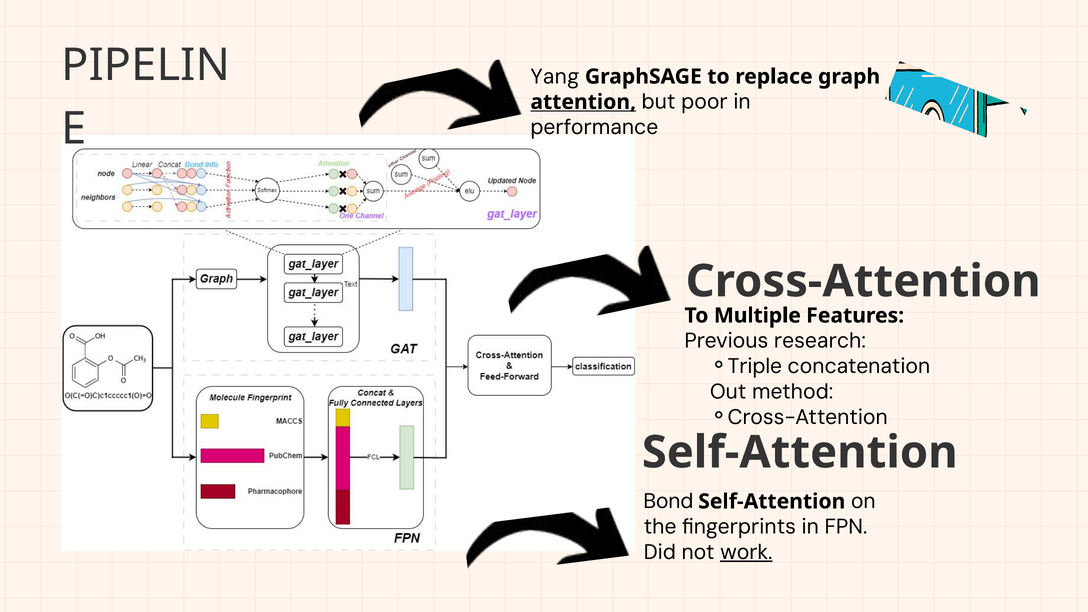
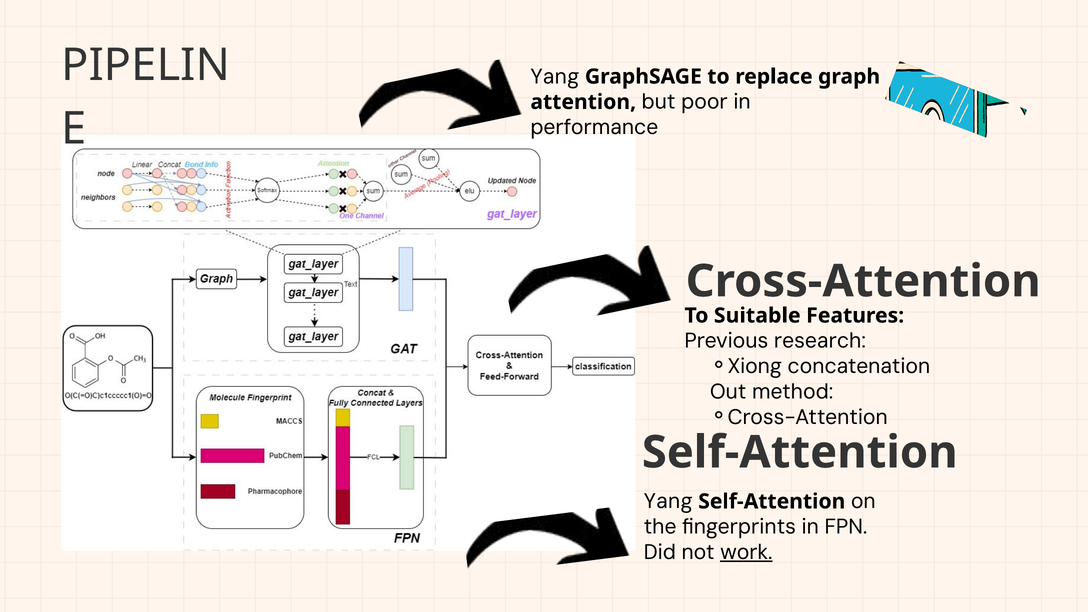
attention underline: present -> none (583, 102)
Multiple: Multiple -> Suitable (757, 316)
Triple: Triple -> Xiong (755, 366)
Bond: Bond -> Yang (668, 501)
